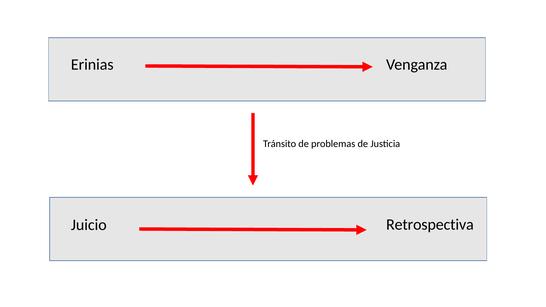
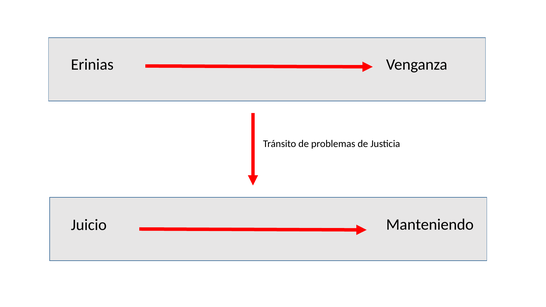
Retrospectiva: Retrospectiva -> Manteniendo (430, 225)
